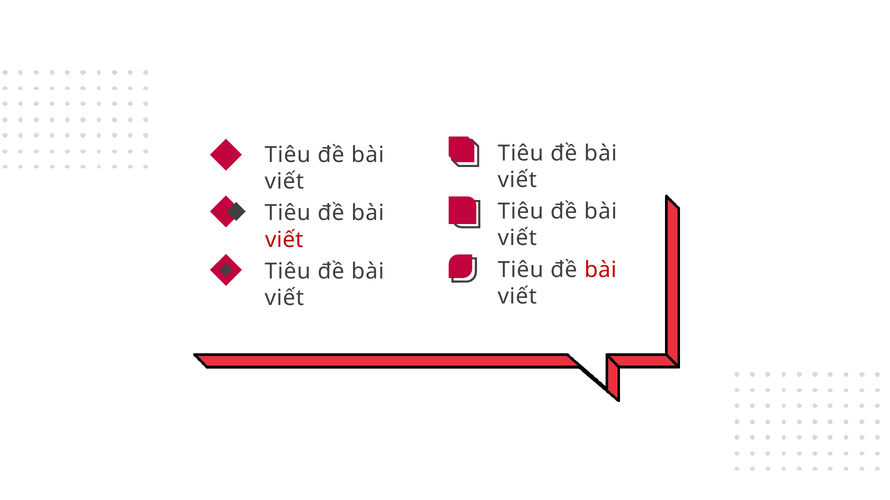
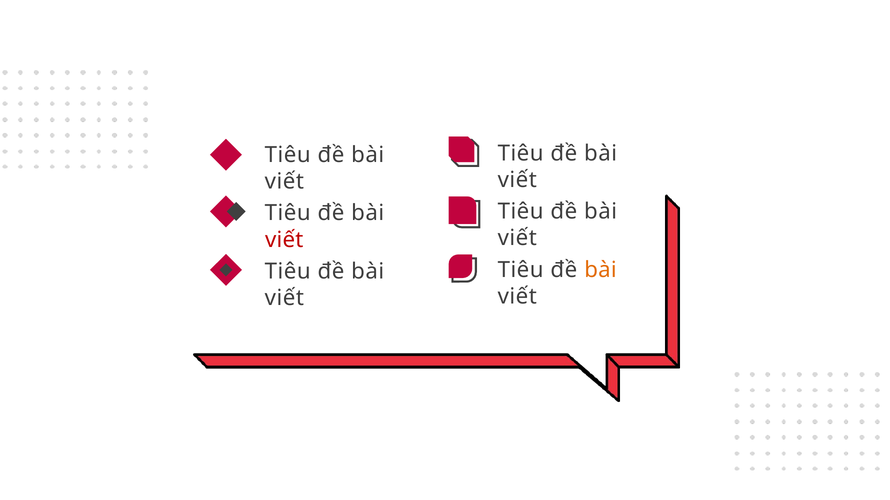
bài colour: red -> orange (600, 270)
